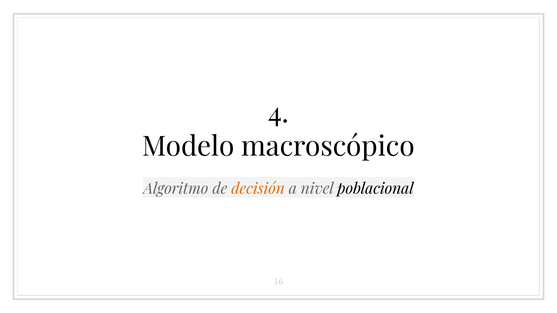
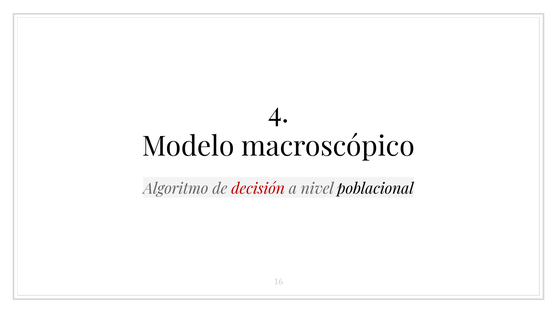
decisión colour: orange -> red (258, 189)
